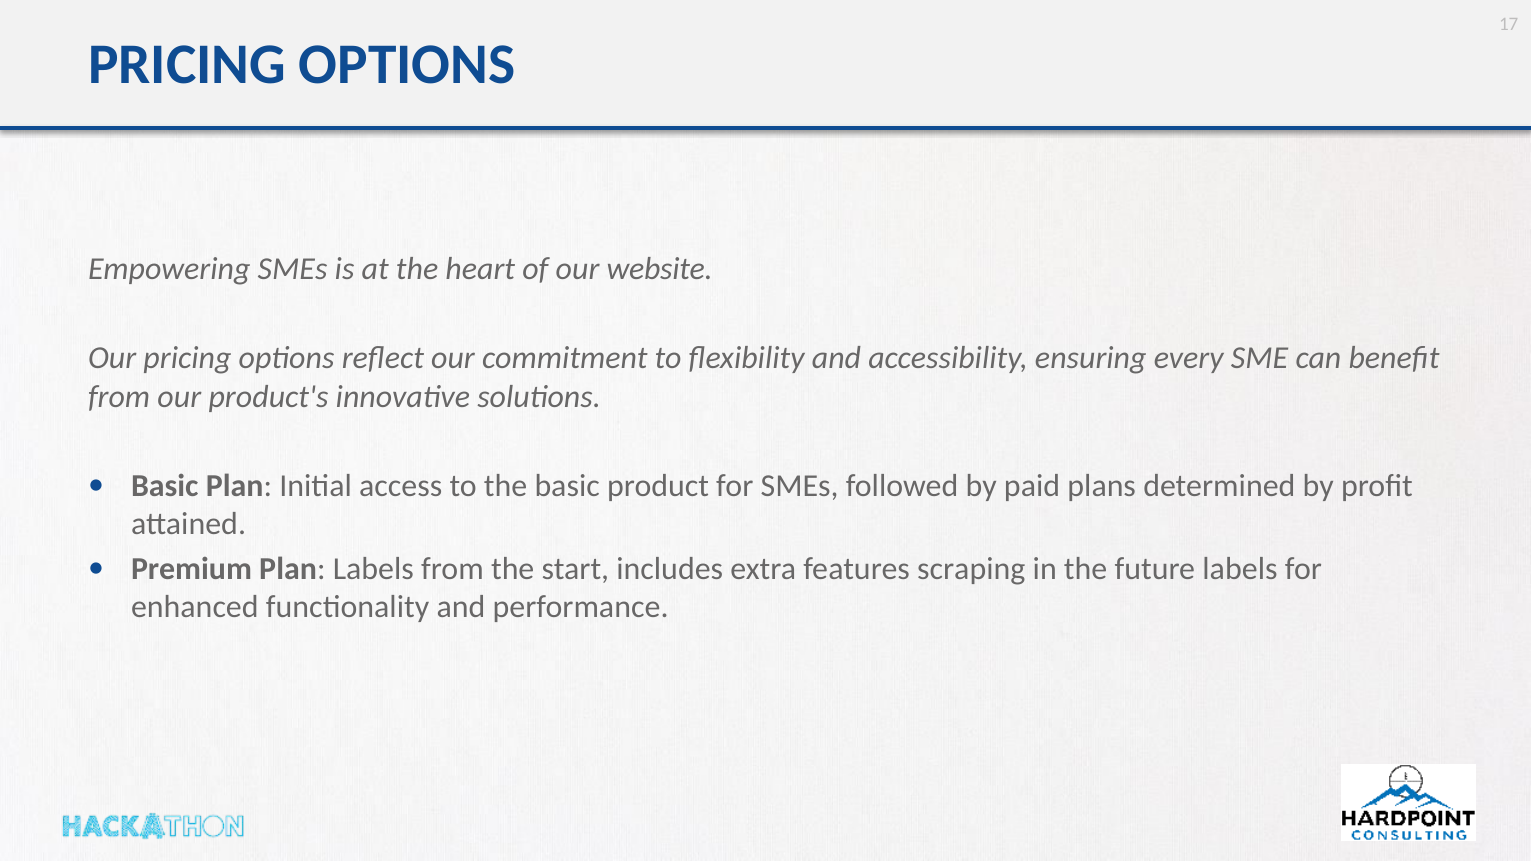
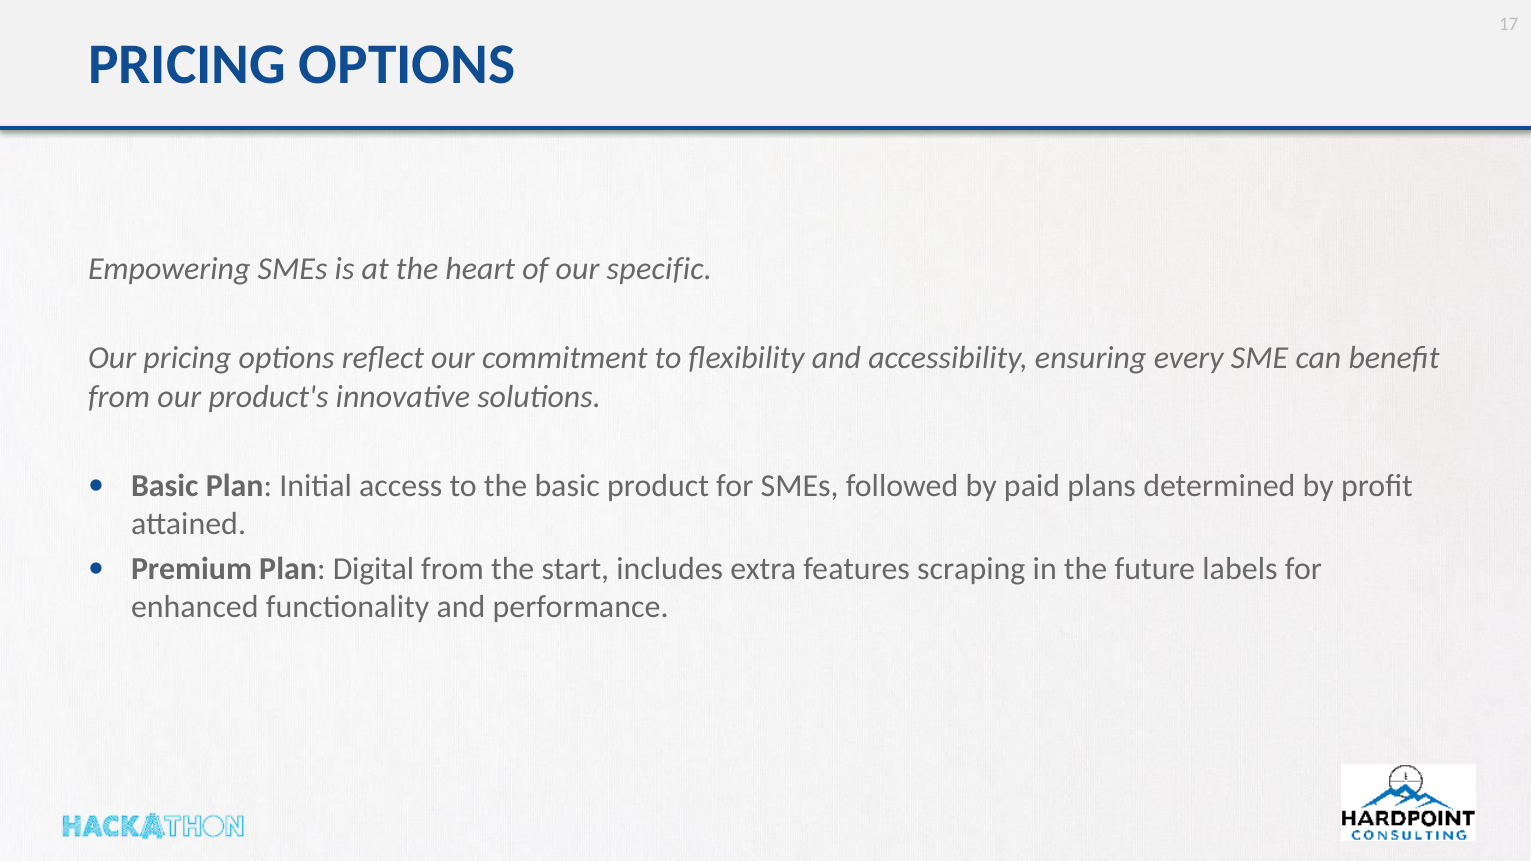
website: website -> specific (659, 269)
Plan Labels: Labels -> Digital (373, 569)
